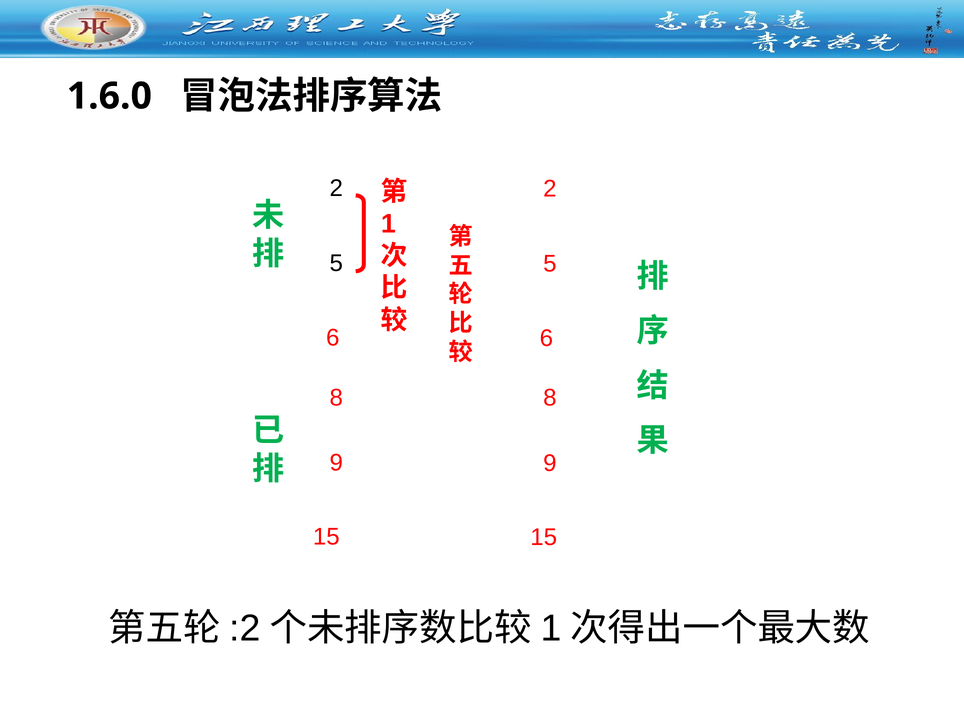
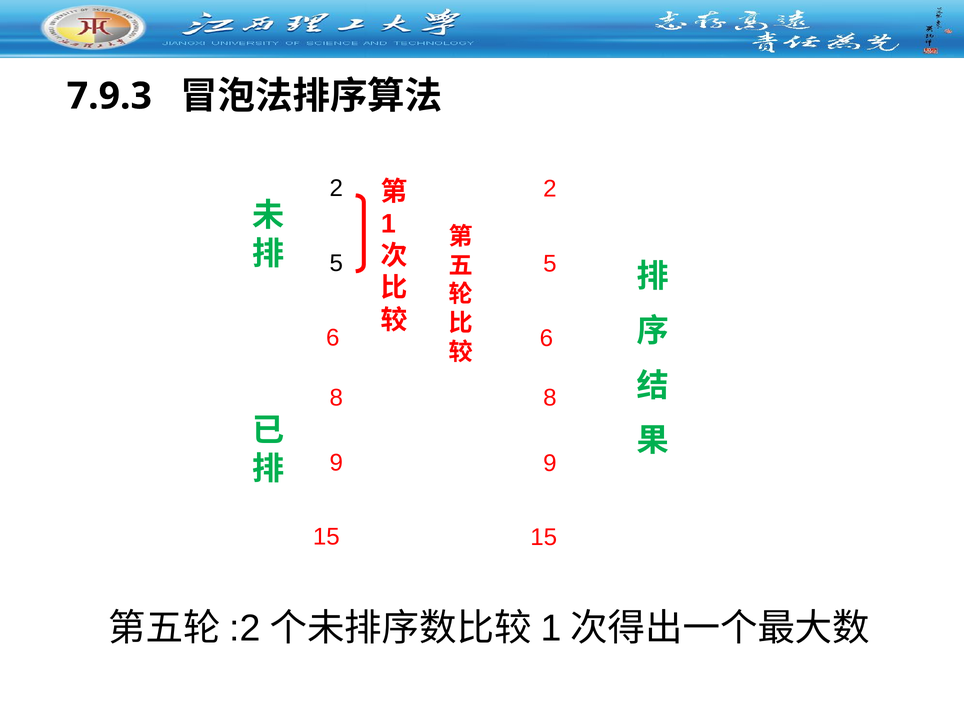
1.6.0: 1.6.0 -> 7.9.3 (109, 96)
